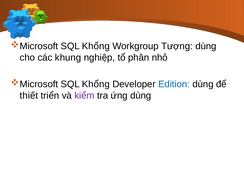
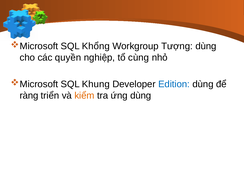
khung: khung -> quyền (68, 58)
phân: phân -> cùng (139, 58)
Khổng: Khổng -> Khung (96, 84)
thiết: thiết -> ràng (29, 96)
kiểm colour: purple -> orange (84, 96)
